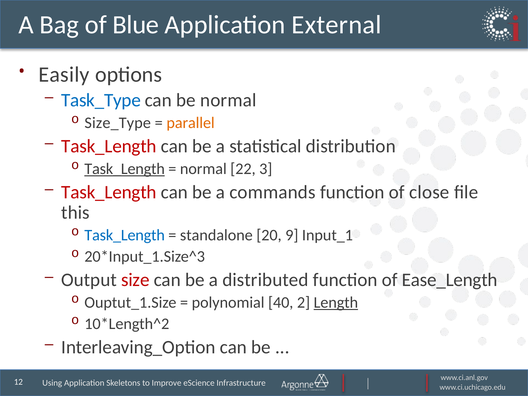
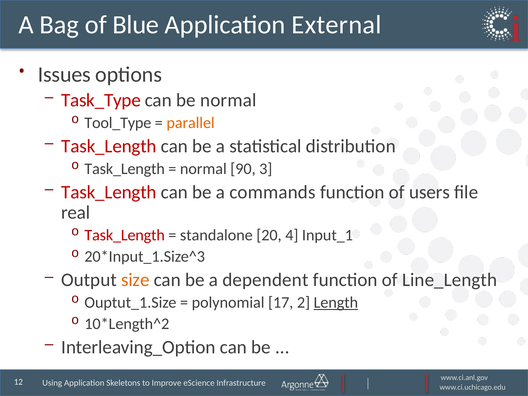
Easily: Easily -> Issues (64, 75)
Task_Type colour: blue -> red (101, 100)
Size_Type: Size_Type -> Tool_Type (118, 123)
Task_Length underline: present -> none (125, 169)
22: 22 -> 90 (243, 169)
close: close -> users (430, 192)
this: this -> real (76, 213)
Task_Length colour: blue -> red (125, 235)
9: 9 -> 4 (292, 235)
size colour: red -> orange (135, 280)
distributed: distributed -> dependent (265, 280)
Ease_Length: Ease_Length -> Line_Length (450, 280)
40: 40 -> 17 (281, 302)
